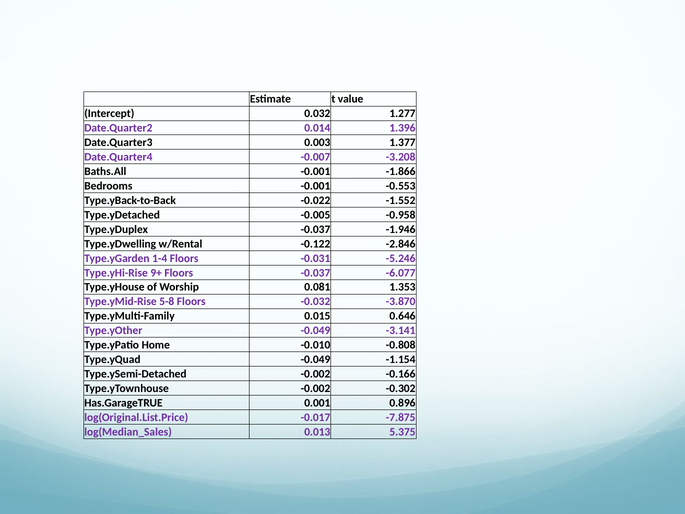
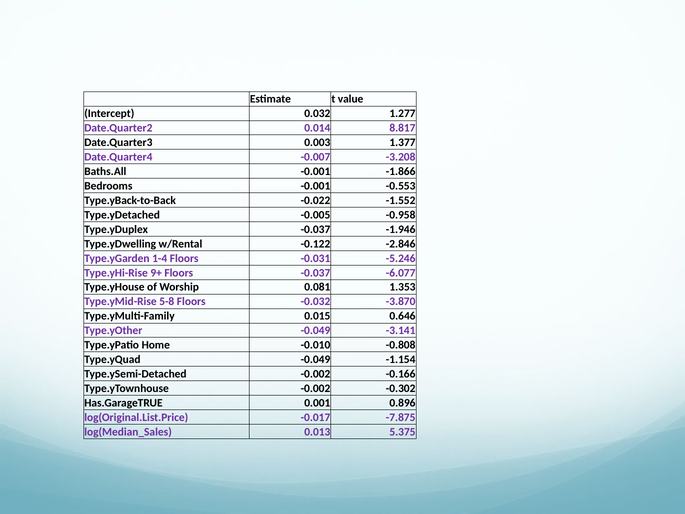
1.396: 1.396 -> 8.817 (402, 128)
